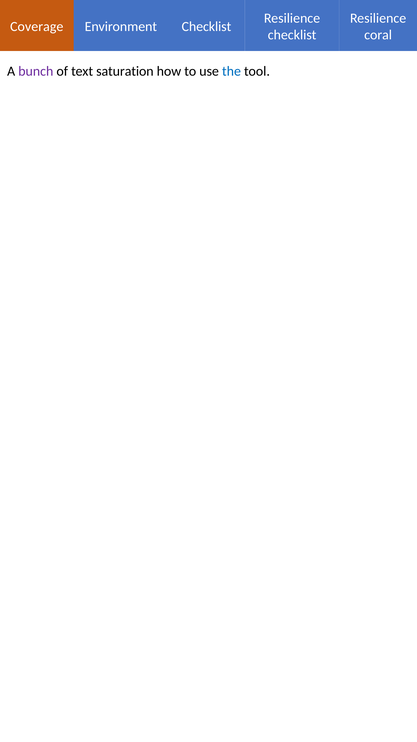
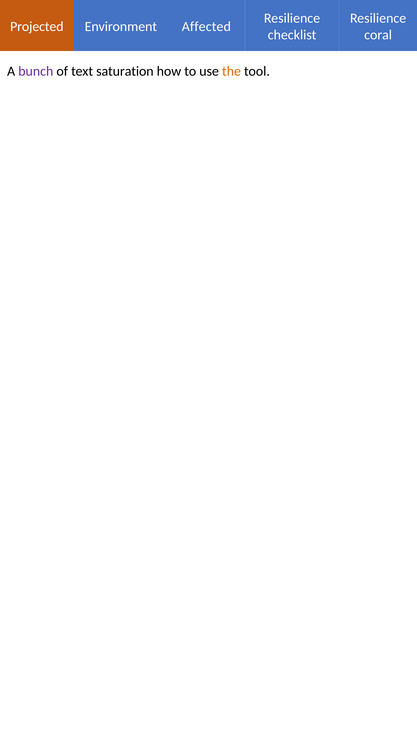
Coverage: Coverage -> Projected (37, 26)
Environment Checklist: Checklist -> Affected (206, 26)
the colour: blue -> orange (232, 71)
